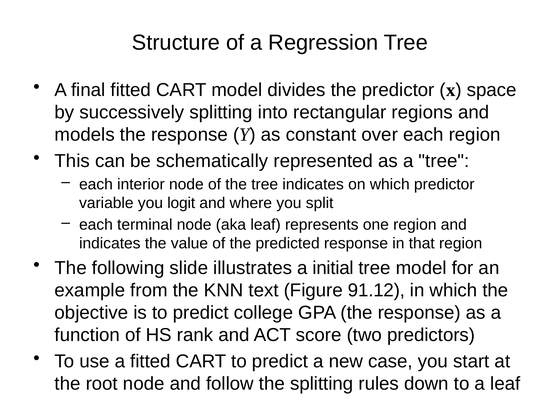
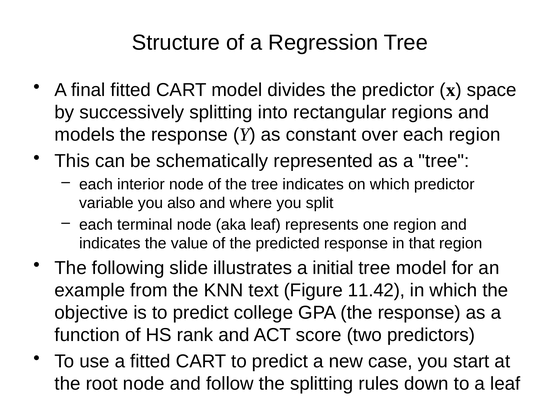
logit: logit -> also (181, 203)
91.12: 91.12 -> 11.42 (376, 290)
